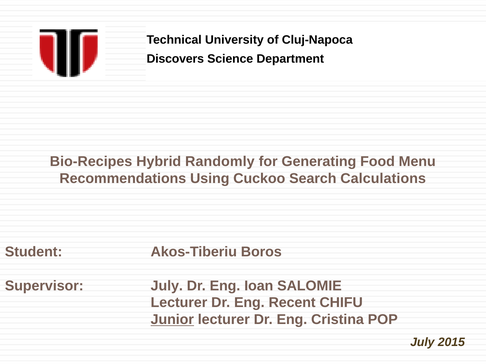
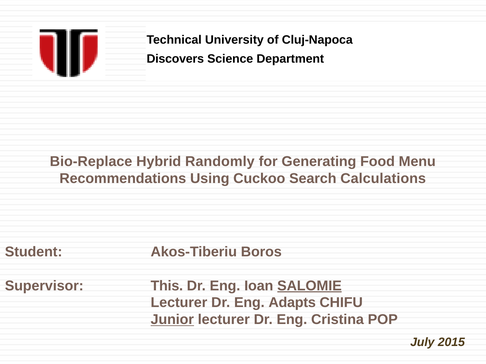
Bio-Recipes: Bio-Recipes -> Bio-Replace (91, 162)
Supervisor July: July -> This (167, 286)
SALOMIE underline: none -> present (309, 286)
Recent: Recent -> Adapts (292, 303)
